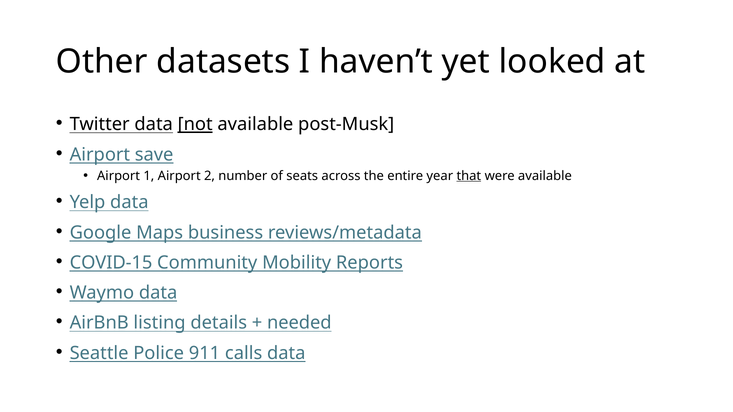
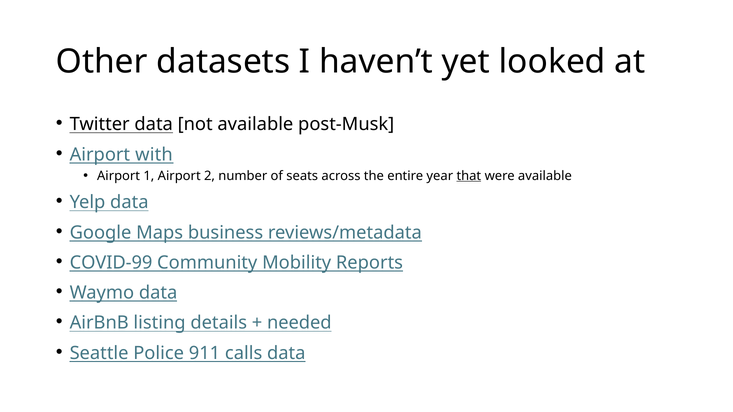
not underline: present -> none (195, 124)
save: save -> with (154, 155)
COVID-15: COVID-15 -> COVID-99 (111, 263)
